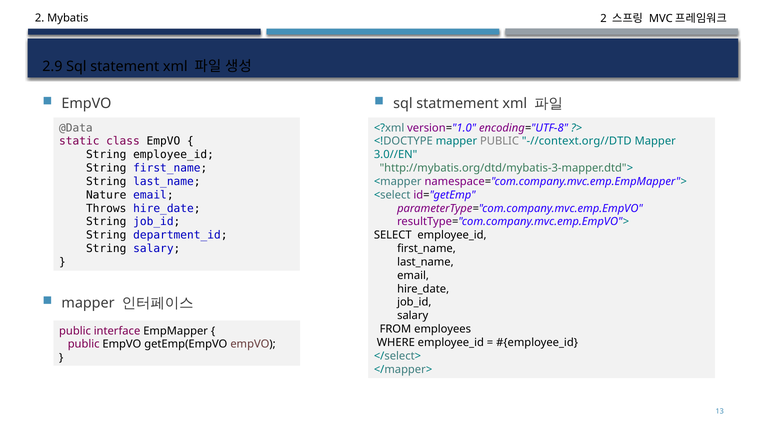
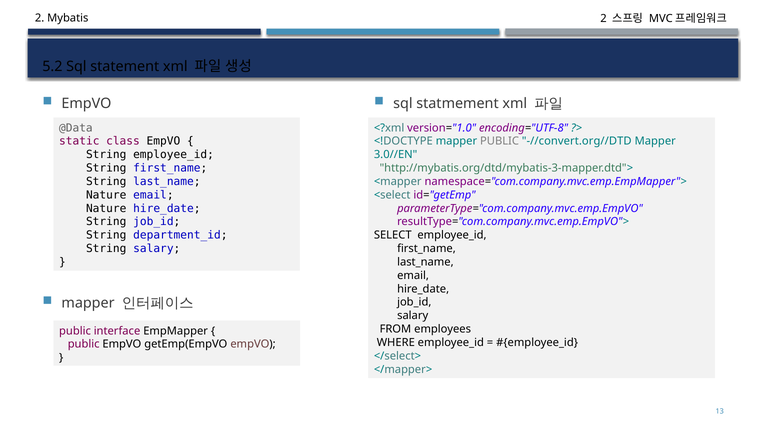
2.9: 2.9 -> 5.2 (52, 67)
-//context.org//DTD: -//context.org//DTD -> -//convert.org//DTD (577, 141)
Throws: Throws -> Nature (106, 208)
